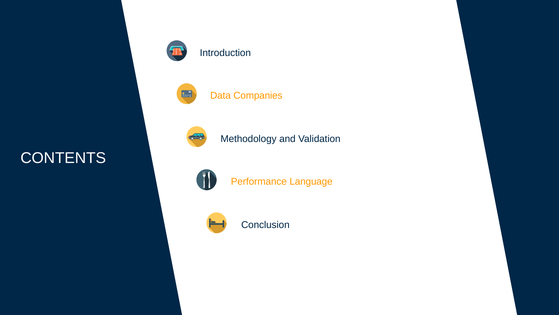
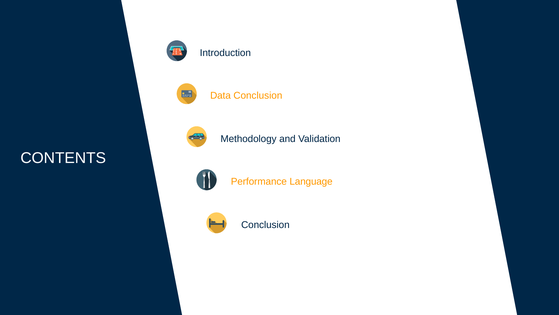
Data Companies: Companies -> Conclusion (258, 95)
